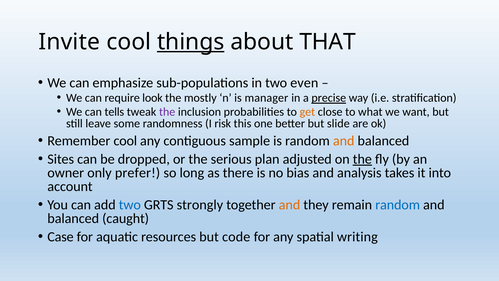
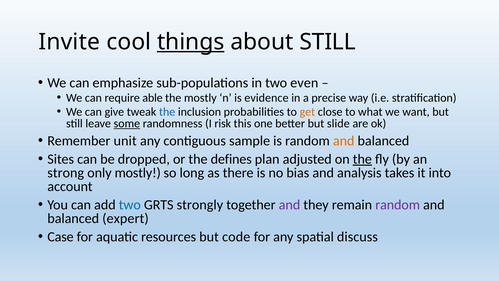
about THAT: THAT -> STILL (328, 42)
look: look -> able (153, 98)
manager: manager -> evidence (266, 98)
precise underline: present -> none (329, 98)
tells: tells -> give (114, 112)
the colour: purple -> blue (167, 112)
some underline: none -> present (127, 123)
Remember cool: cool -> unit (125, 141)
serious: serious -> defines (231, 159)
owner: owner -> strong (66, 173)
only prefer: prefer -> mostly (138, 173)
and colour: orange -> purple (289, 205)
random colour: blue -> purple (398, 205)
caught: caught -> expert (125, 218)
writing: writing -> discuss (357, 237)
